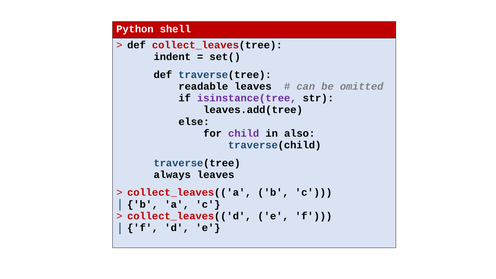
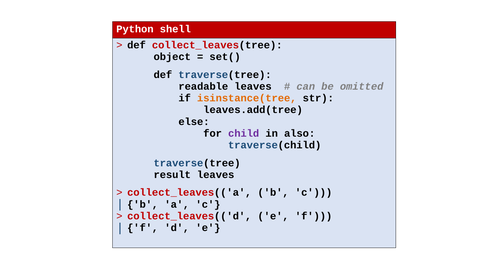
indent: indent -> object (172, 57)
isinstance(tree colour: purple -> orange (247, 98)
always: always -> result (172, 175)
